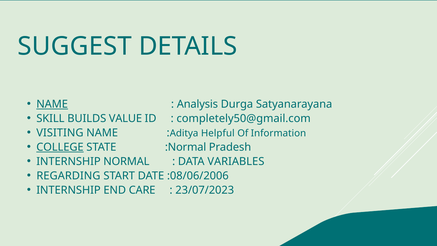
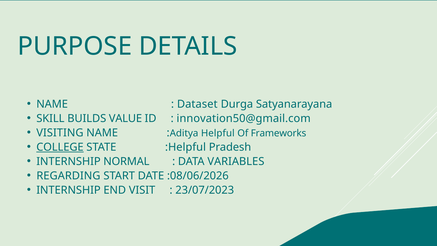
SUGGEST: SUGGEST -> PURPOSE (75, 46)
NAME underline: present -> none (52, 104)
Analysis: Analysis -> Dataset (197, 104)
completely50@gmail.com: completely50@gmail.com -> innovation50@gmail.com (244, 118)
Information: Information -> Frameworks (279, 133)
:Normal: :Normal -> :Helpful (186, 147)
:08/06/2006: :08/06/2006 -> :08/06/2026 (198, 176)
CARE: CARE -> VISIT (142, 190)
